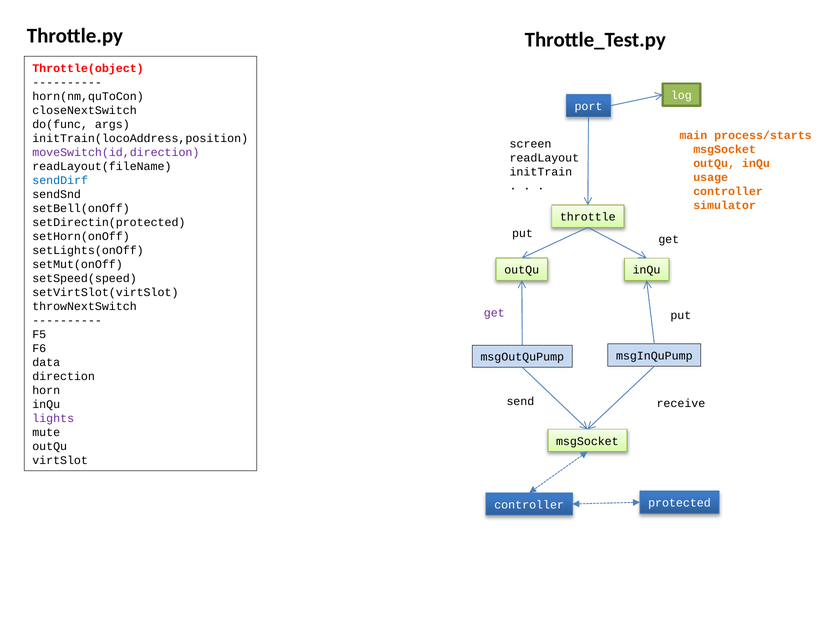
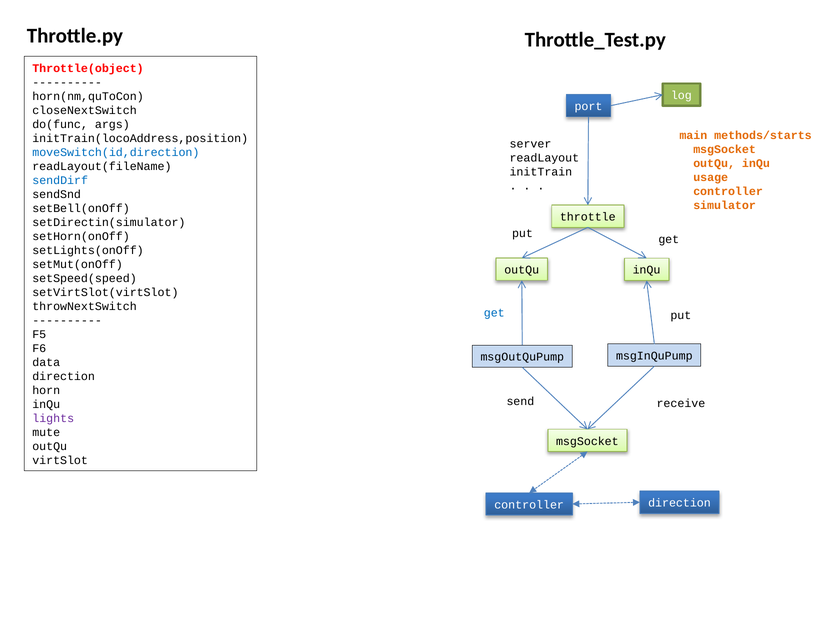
process/starts: process/starts -> methods/starts (763, 135)
screen: screen -> server (530, 144)
moveSwitch(id,direction colour: purple -> blue (116, 152)
setDirectin(protected: setDirectin(protected -> setDirectin(simulator (109, 222)
get colour: purple -> blue (494, 313)
protected: protected -> direction (679, 503)
